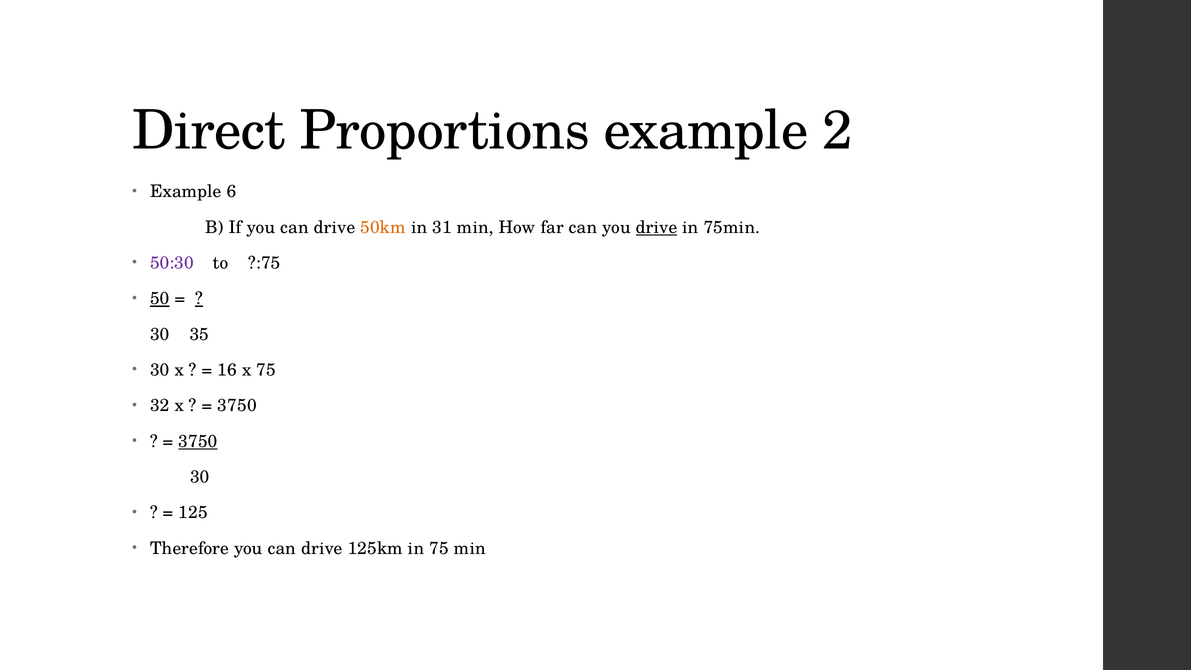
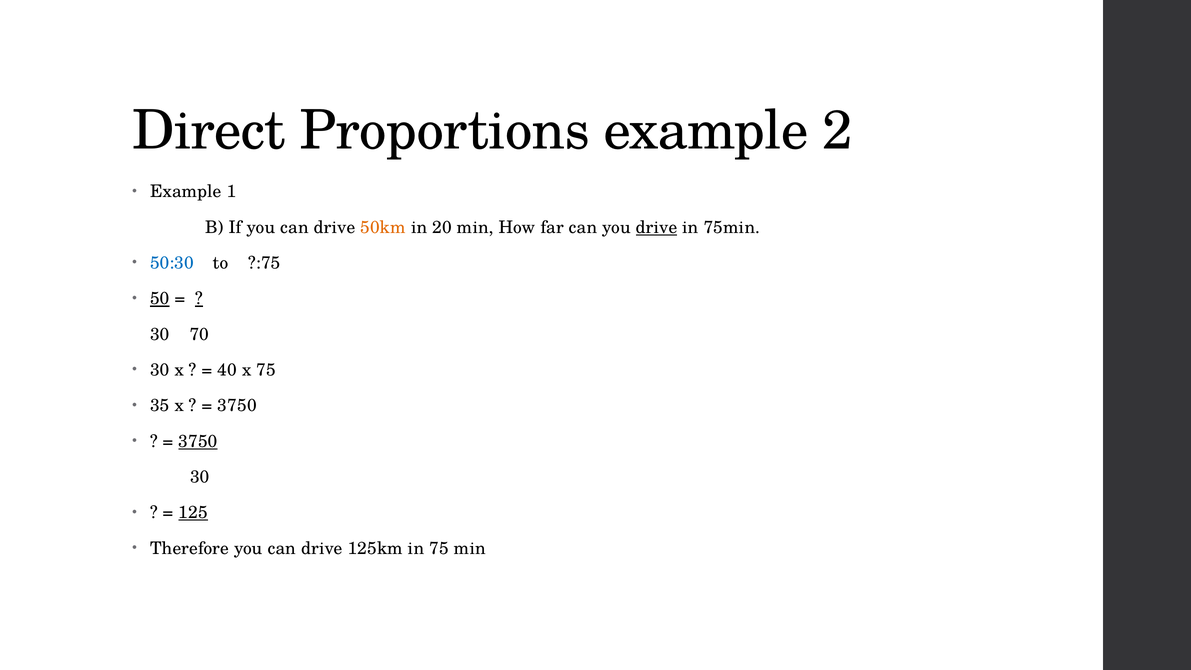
6: 6 -> 1 (231, 192)
31: 31 -> 20 (442, 227)
50:30 colour: purple -> blue (172, 263)
35: 35 -> 70 (199, 334)
16: 16 -> 40 (227, 370)
32: 32 -> 35 (160, 406)
125 underline: none -> present (193, 513)
